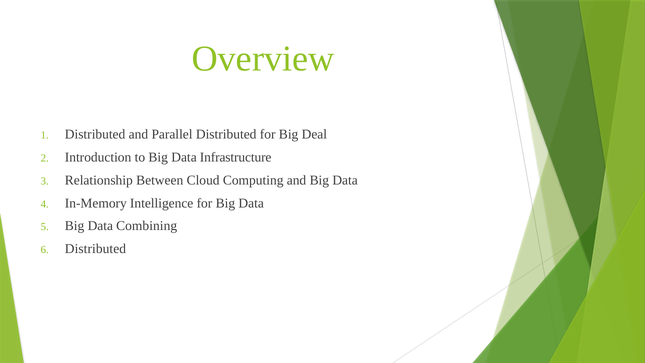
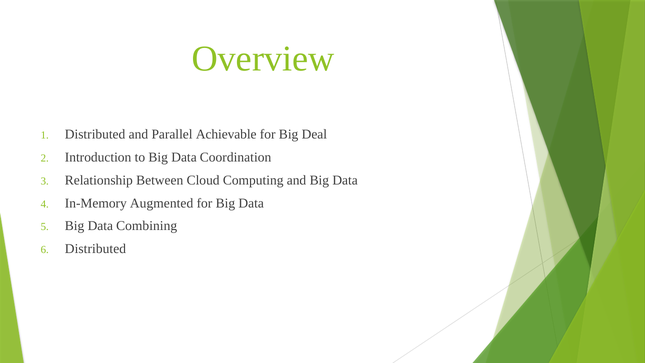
Parallel Distributed: Distributed -> Achievable (226, 134)
Infrastructure: Infrastructure -> Coordination (236, 157)
Intelligence: Intelligence -> Augmented (162, 203)
